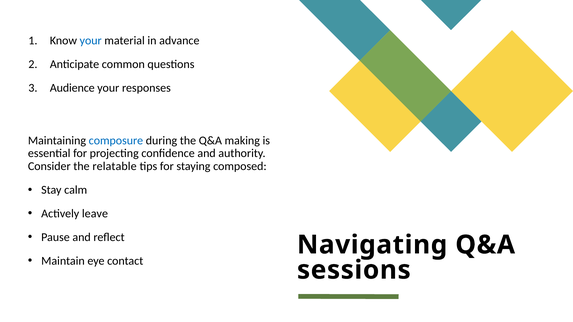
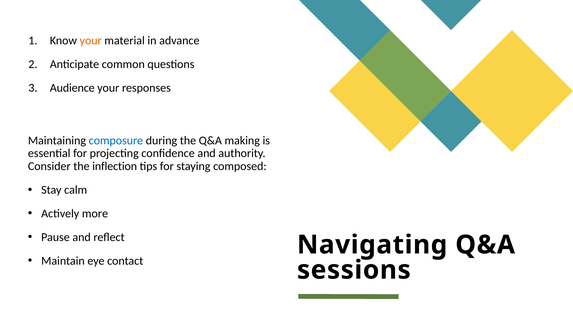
your colour: blue -> orange (91, 41)
relatable: relatable -> inflection (115, 166)
leave: leave -> more (95, 214)
